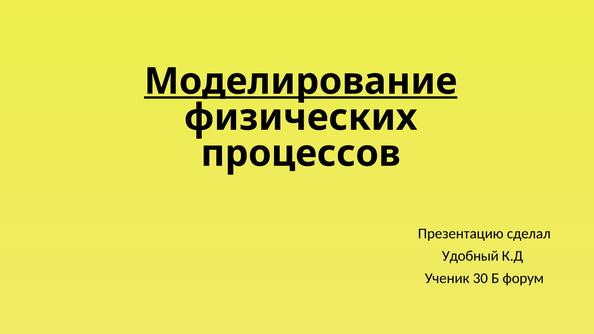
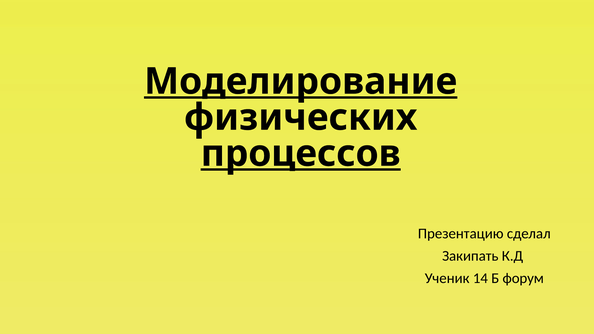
процессов underline: none -> present (301, 154)
Удобный: Удобный -> Закипать (470, 256)
30: 30 -> 14 (480, 278)
